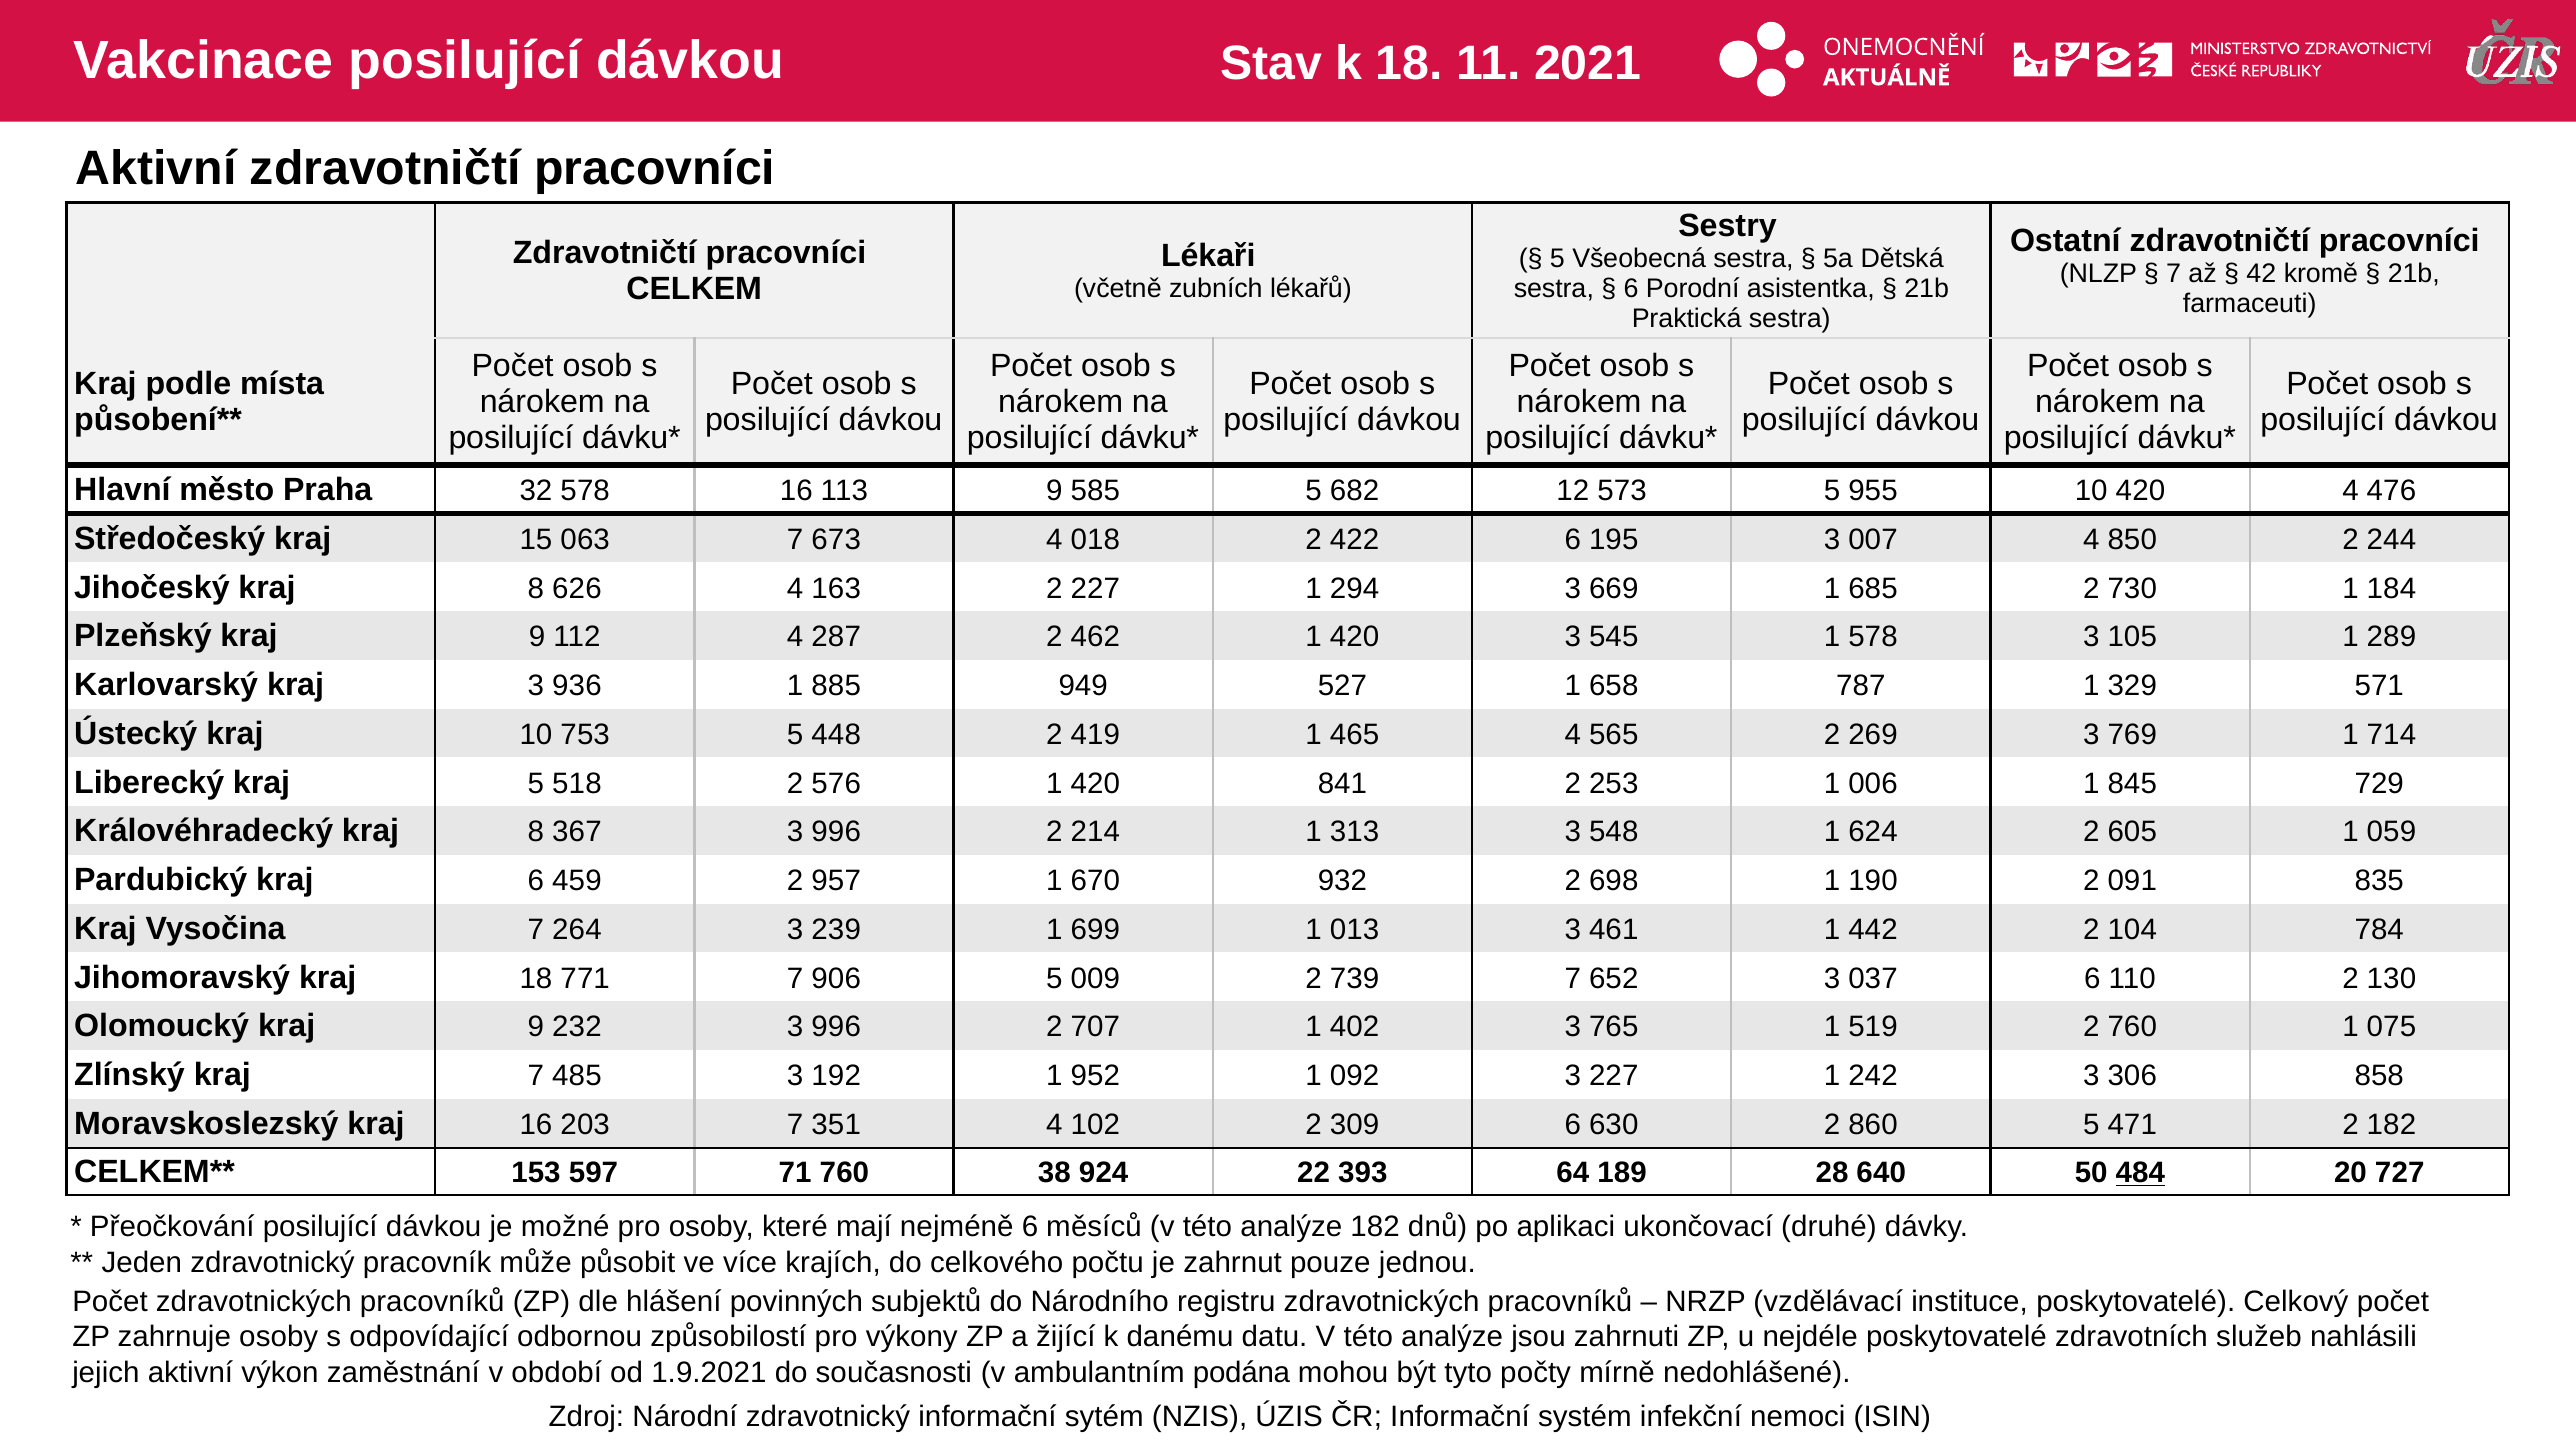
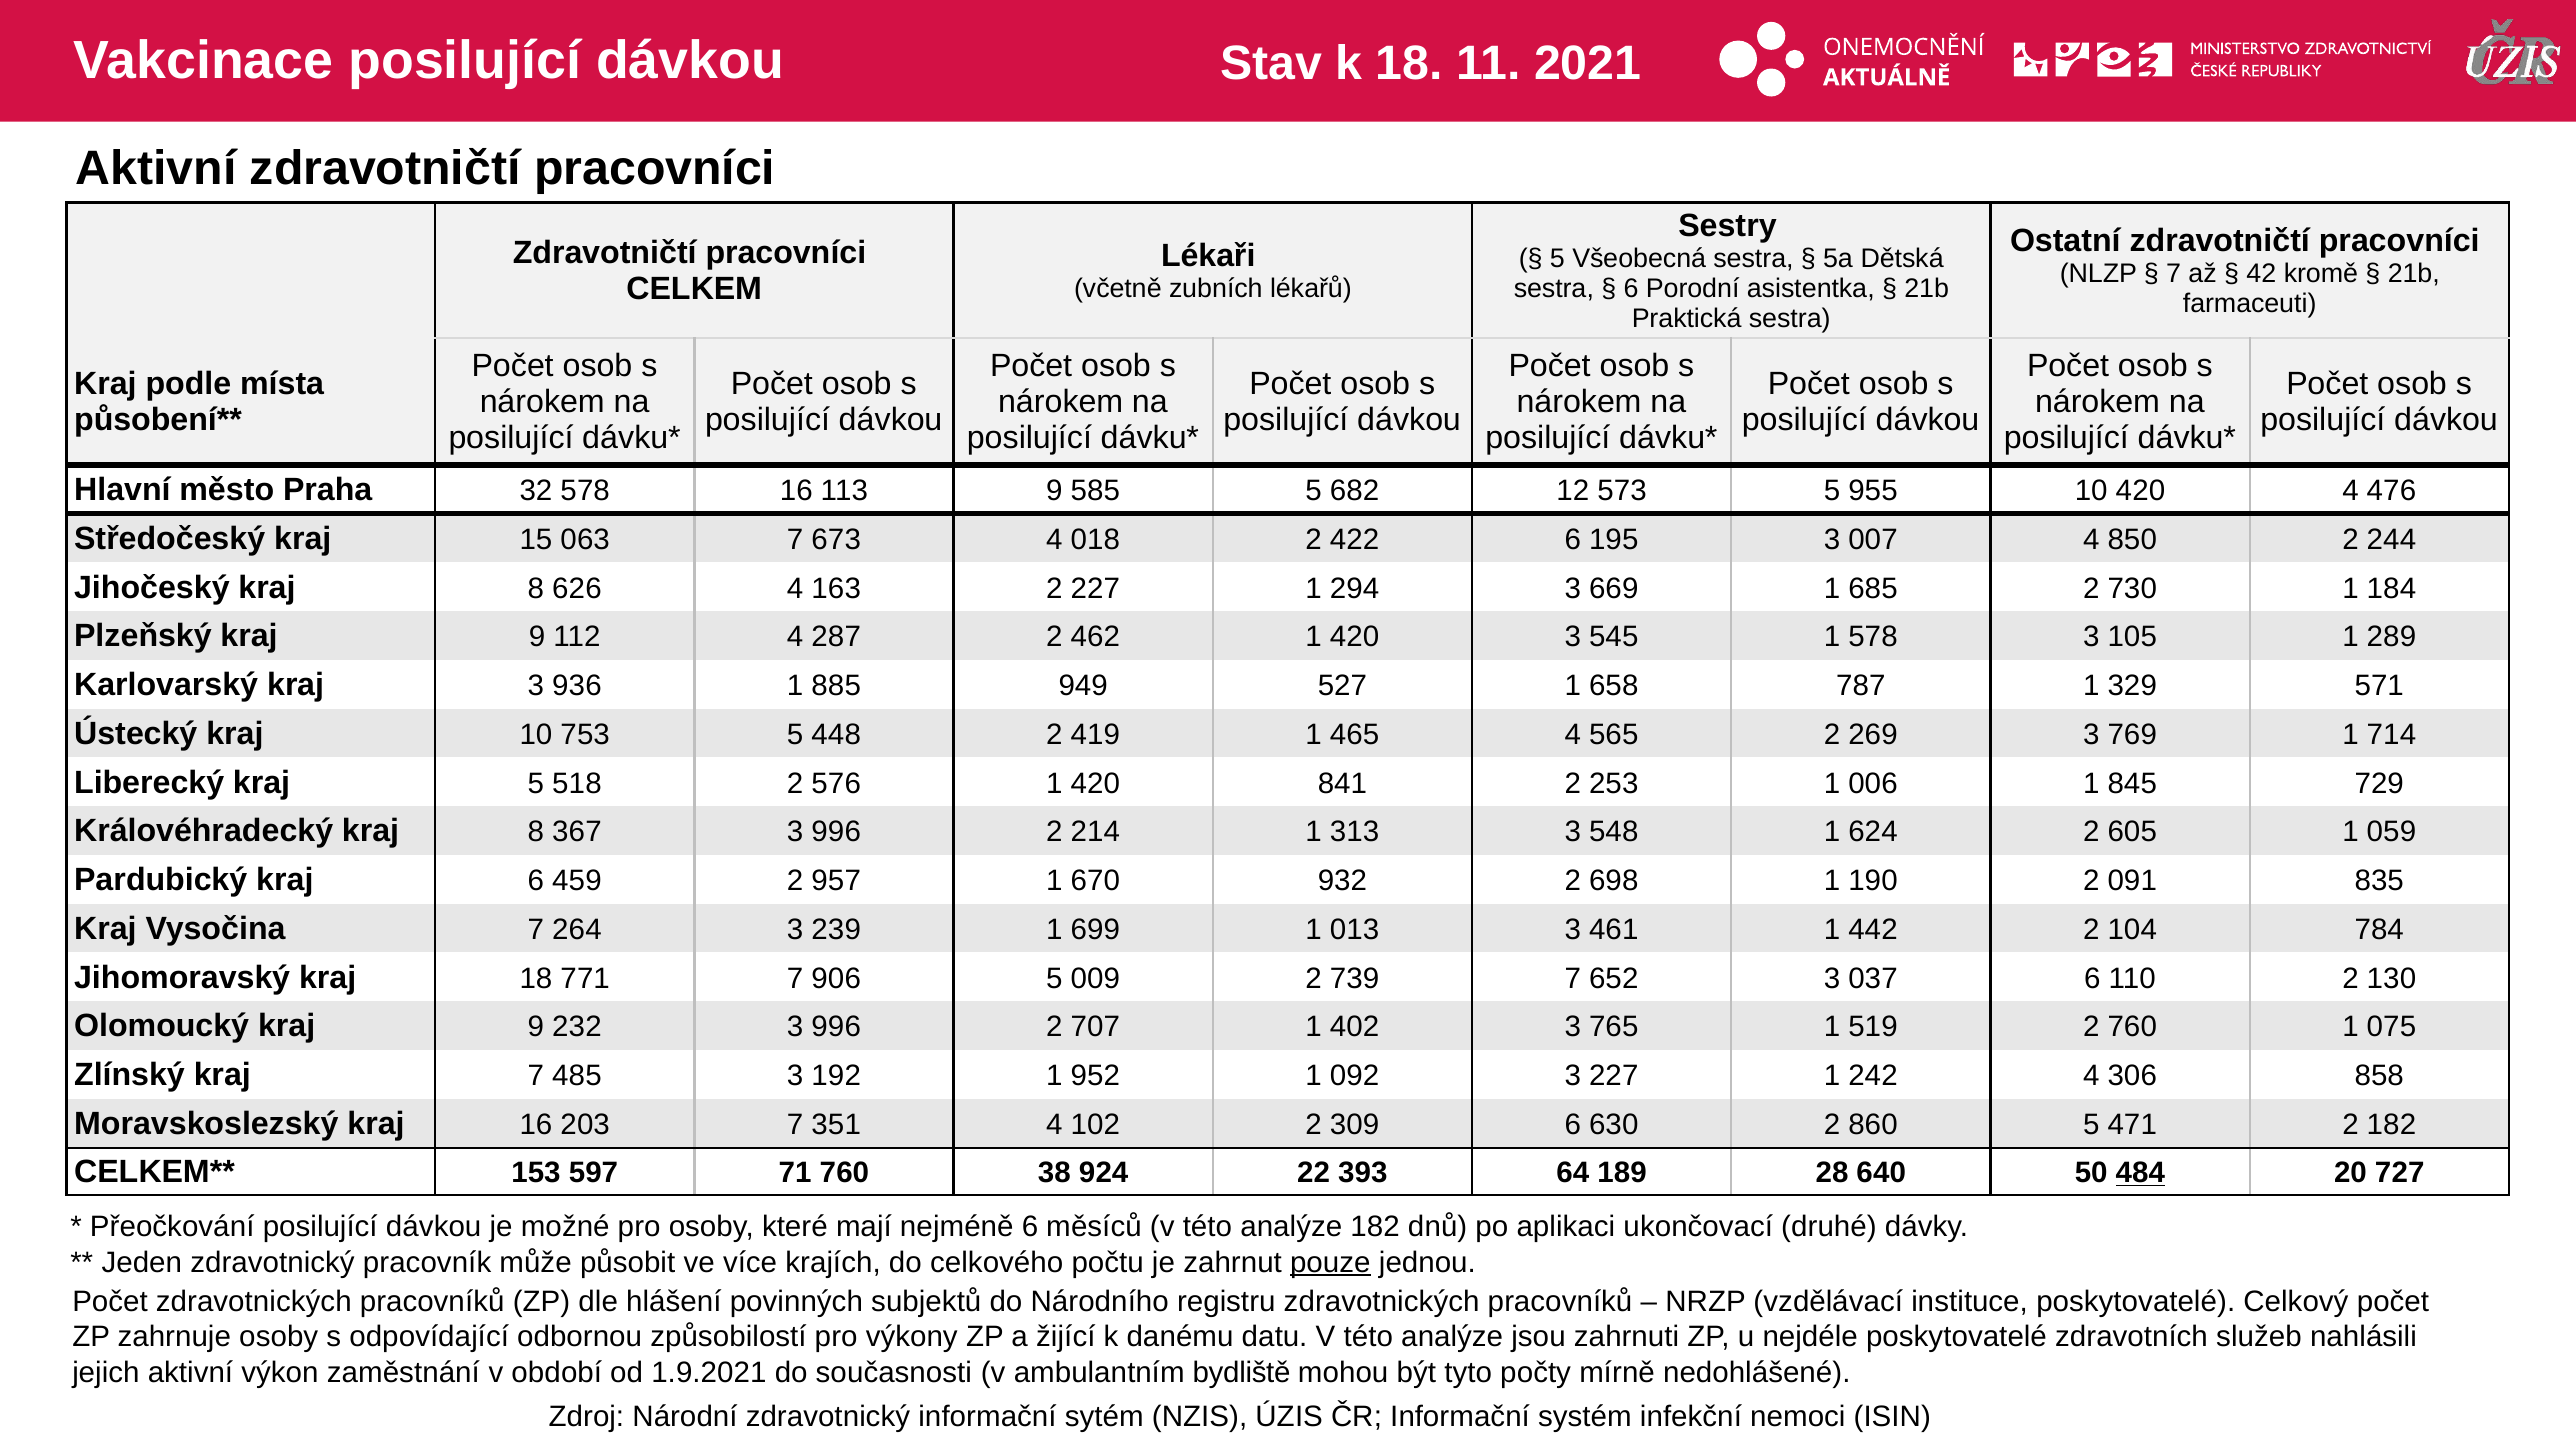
242 3: 3 -> 4 (2091, 1076)
pouze underline: none -> present (1330, 1262)
podána: podána -> bydliště (1242, 1373)
